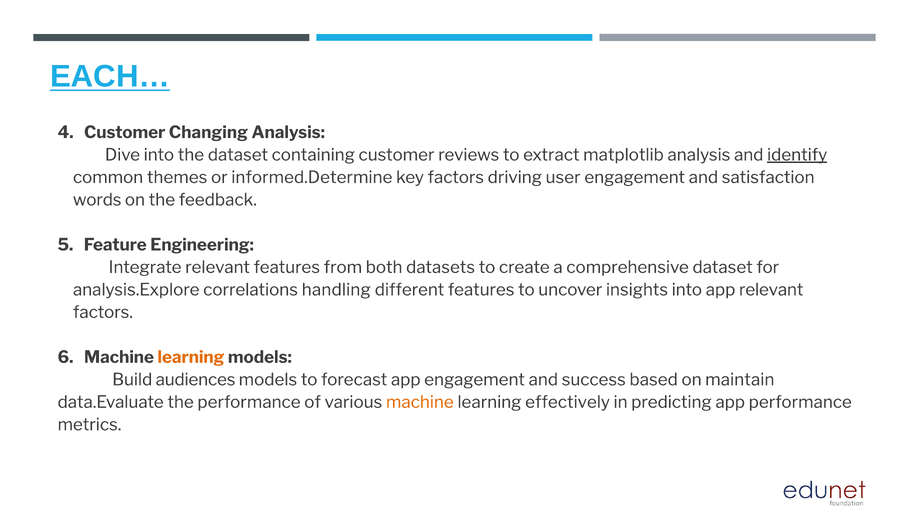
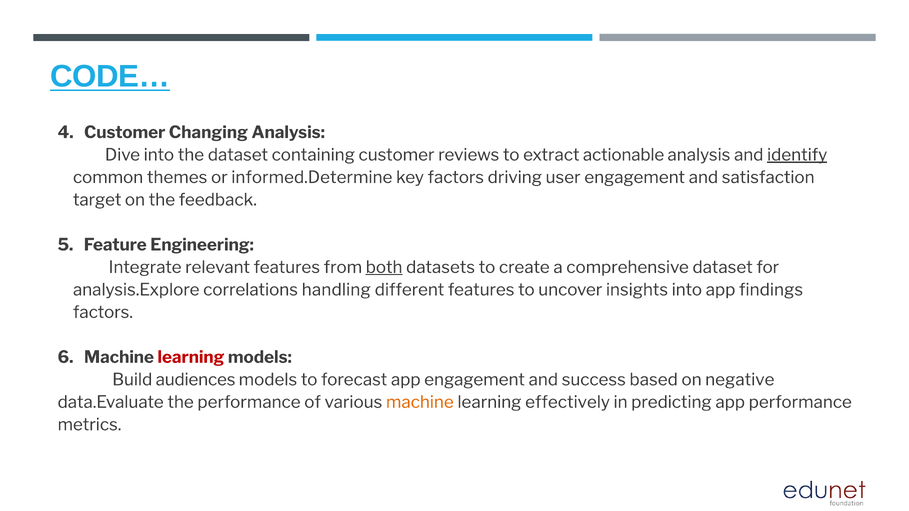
EACH…: EACH… -> CODE… (110, 77)
matplotlib: matplotlib -> actionable (624, 155)
words: words -> target (97, 200)
both underline: none -> present (384, 267)
app relevant: relevant -> findings (771, 290)
learning colour: orange -> red (191, 357)
maintain: maintain -> negative (740, 380)
